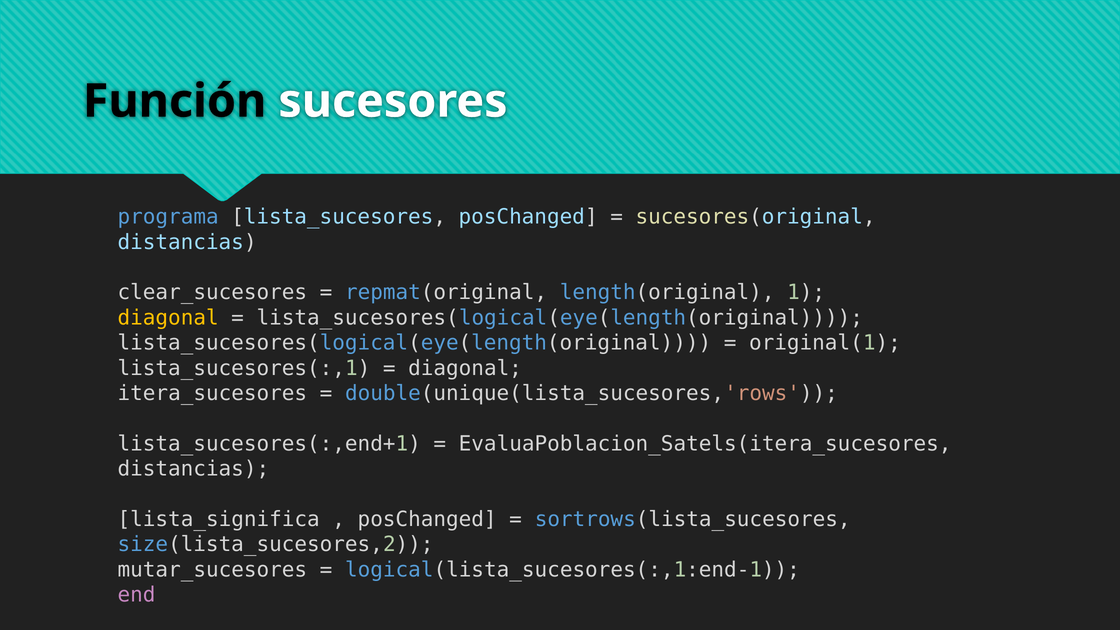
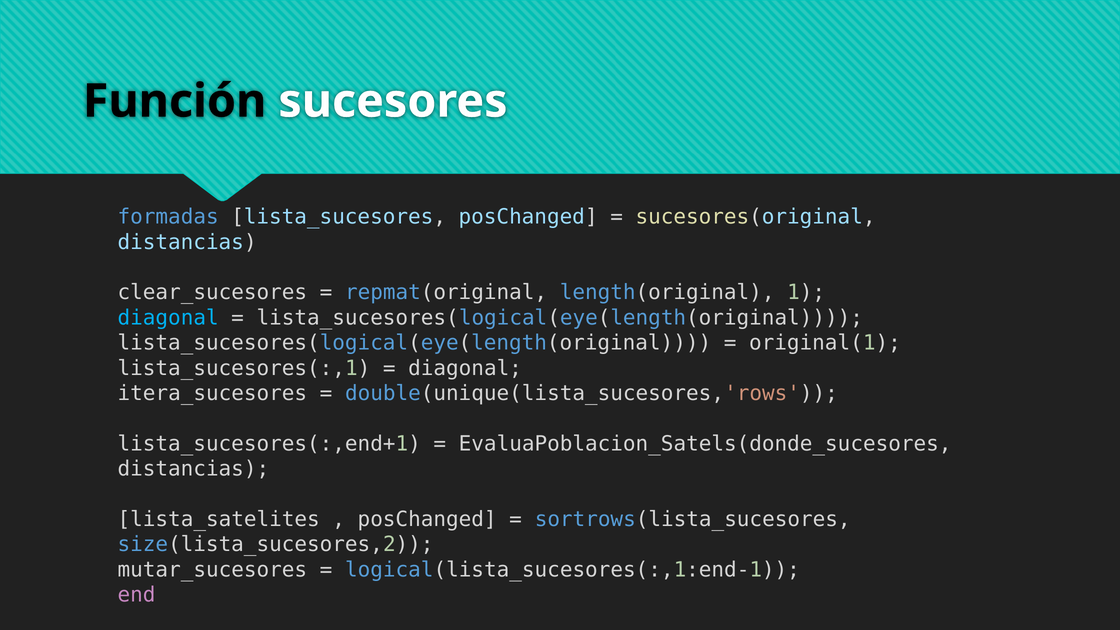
programa: programa -> formadas (168, 217)
diagonal colour: yellow -> light blue (168, 318)
EvaluaPoblacion_Satels(itera_sucesores: EvaluaPoblacion_Satels(itera_sucesores -> EvaluaPoblacion_Satels(donde_sucesores (705, 444)
lista_significa: lista_significa -> lista_satelites (219, 519)
